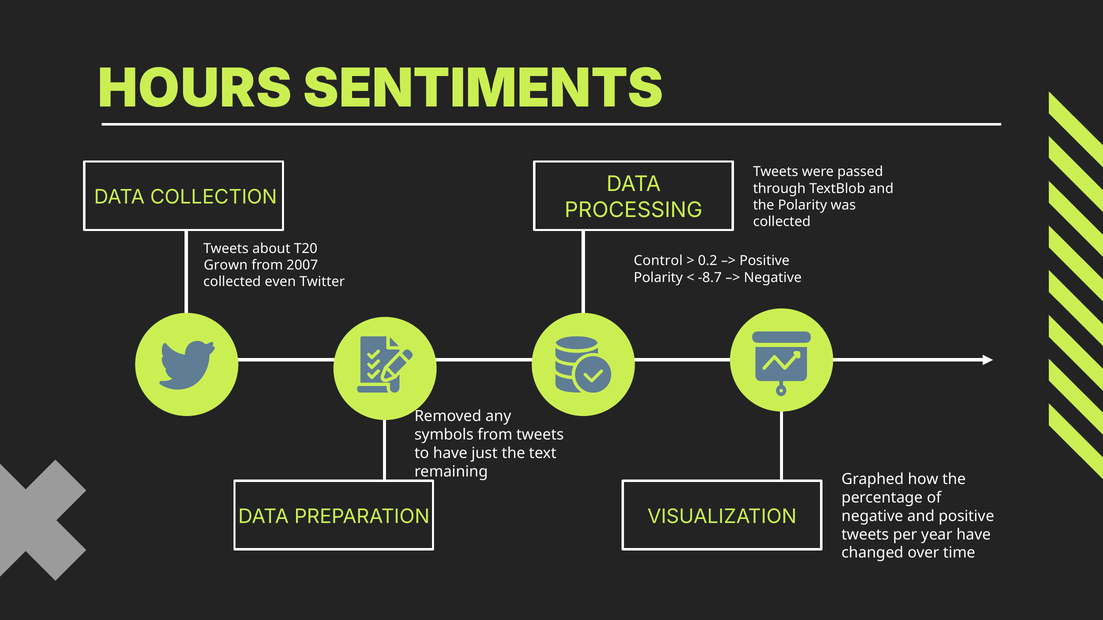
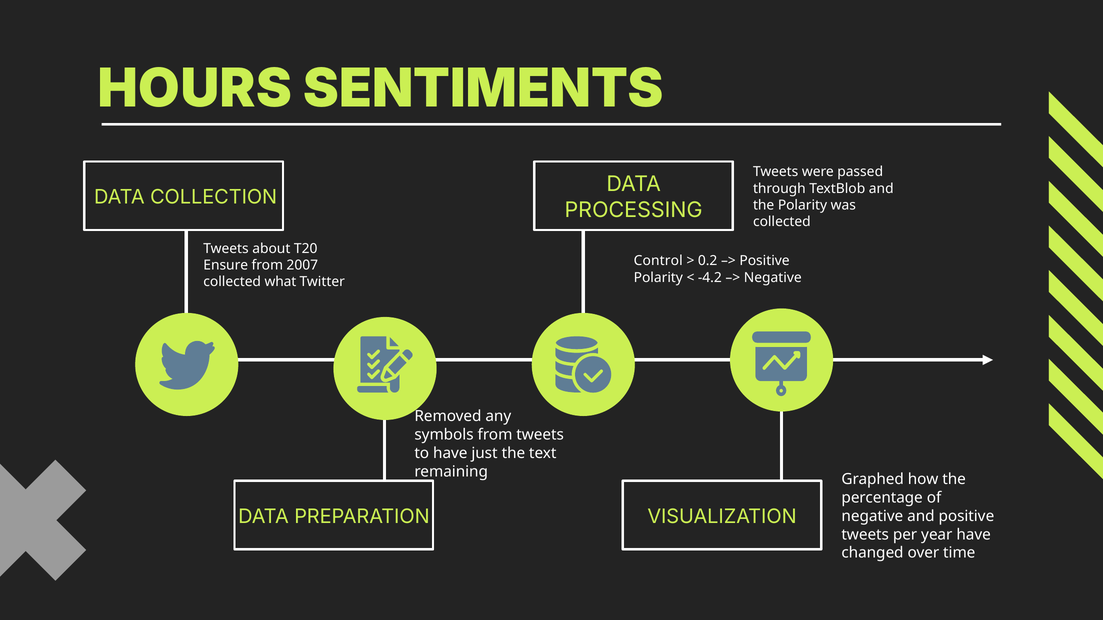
Grown: Grown -> Ensure (226, 265)
-8.7: -8.7 -> -4.2 (710, 278)
even: even -> what (280, 282)
